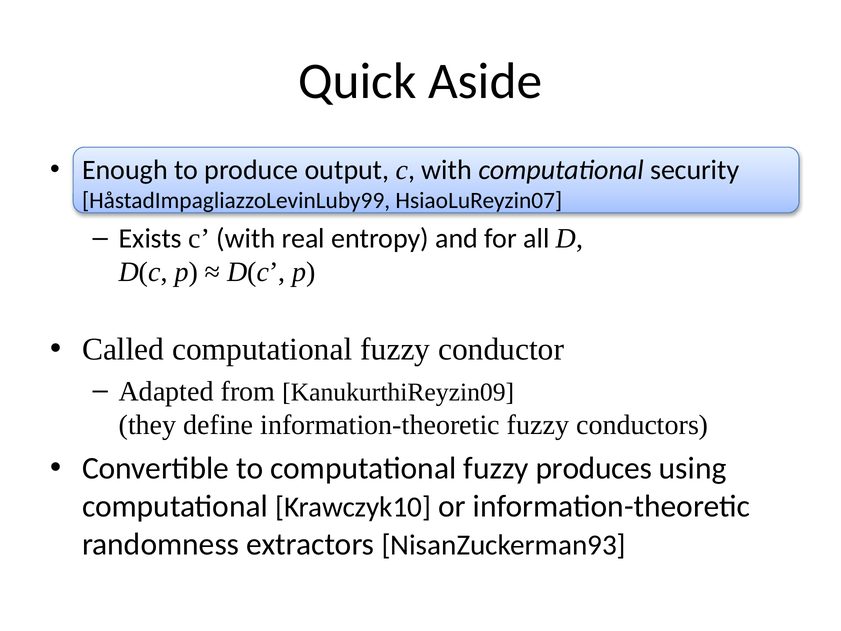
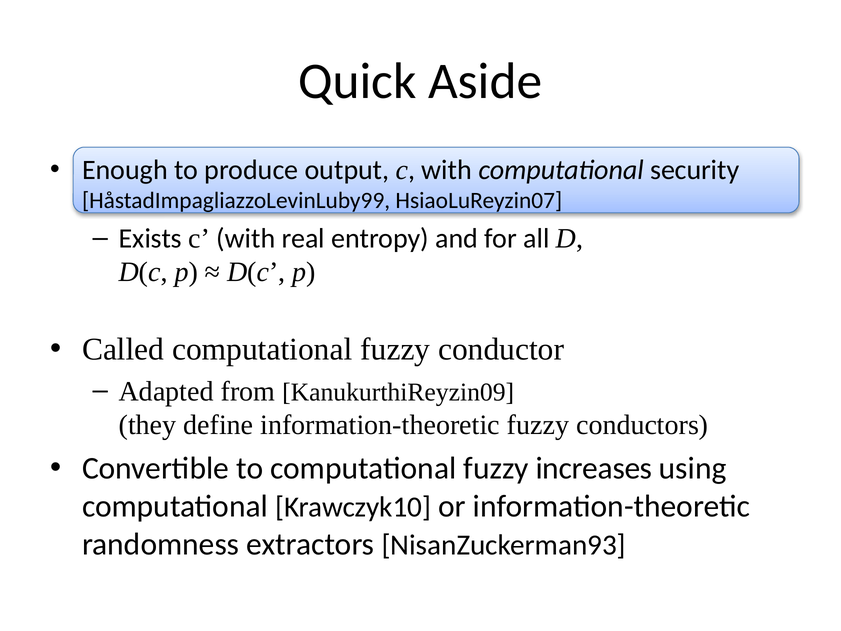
produces: produces -> increases (594, 468)
